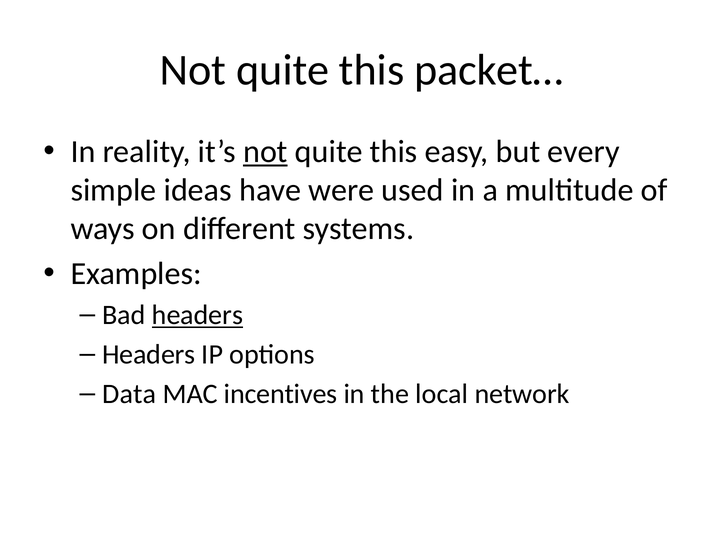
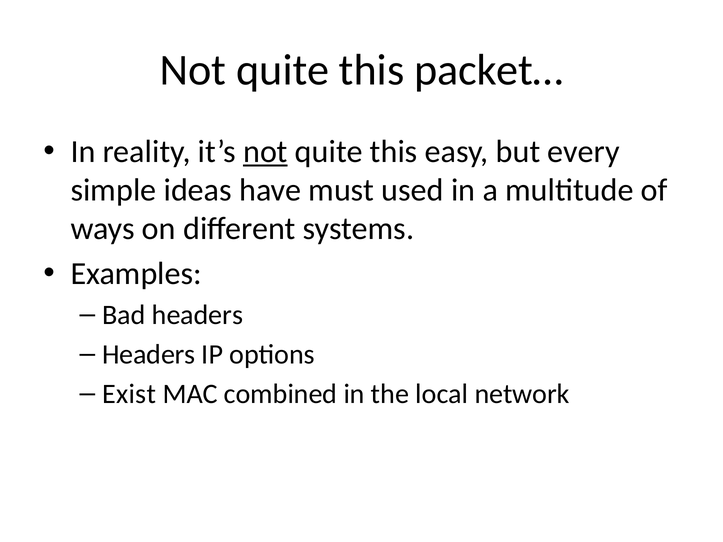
were: were -> must (341, 190)
headers underline: present -> none (197, 315)
Data: Data -> Exist (129, 394)
incentives: incentives -> combined (281, 394)
